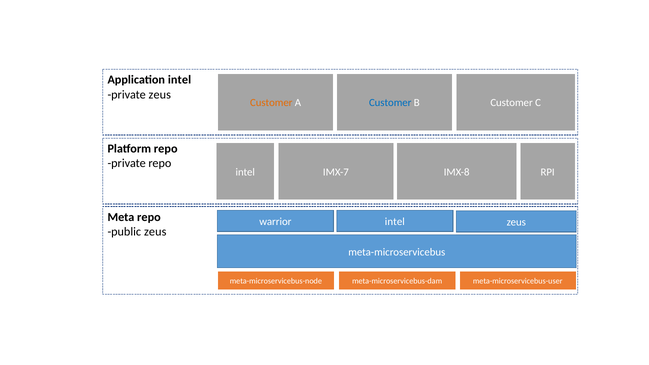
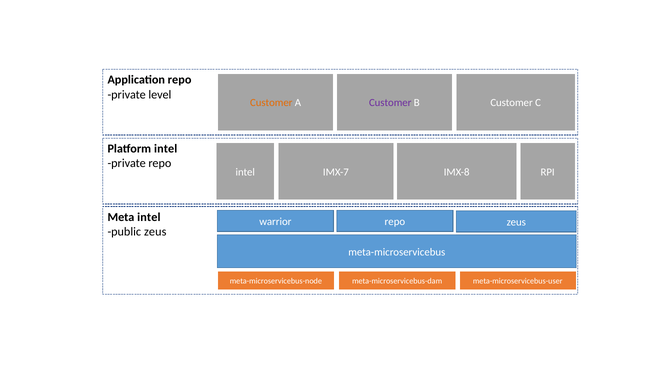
Application intel: intel -> repo (180, 80)
private zeus: zeus -> level (160, 95)
Customer colour: blue -> purple (390, 103)
Platform repo: repo -> intel (166, 149)
Meta repo: repo -> intel (149, 217)
warrior intel: intel -> repo (395, 222)
